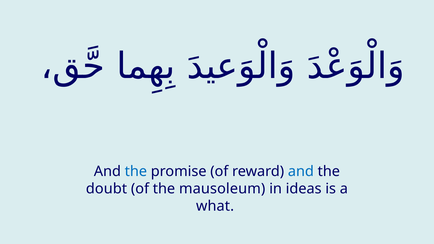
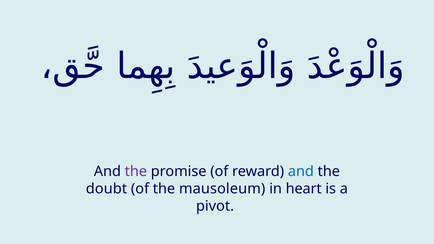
the colour: blue -> purple (136, 171)
ideas: ideas -> heart (304, 189)
what: what -> pivot (215, 206)
